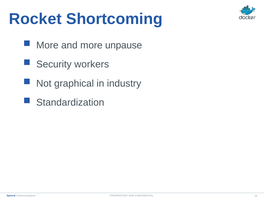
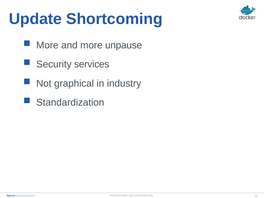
Rocket: Rocket -> Update (35, 19)
workers: workers -> services (92, 64)
